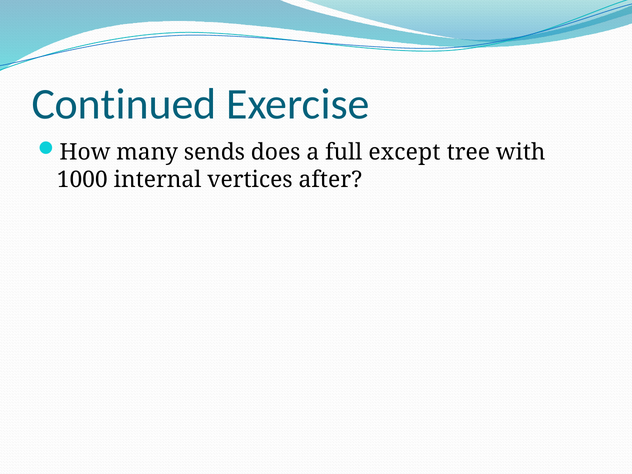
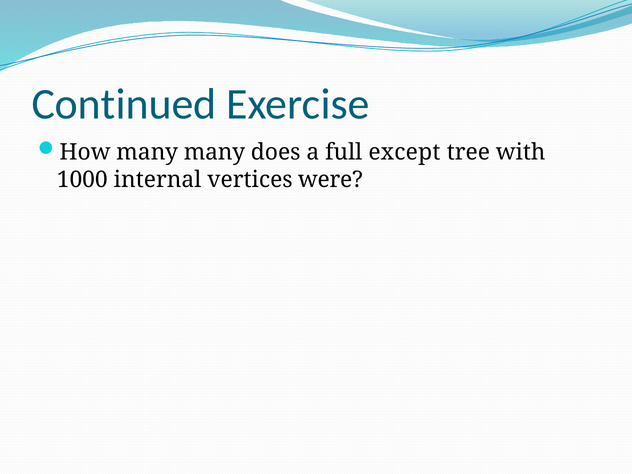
many sends: sends -> many (214, 152)
after: after -> were (330, 180)
